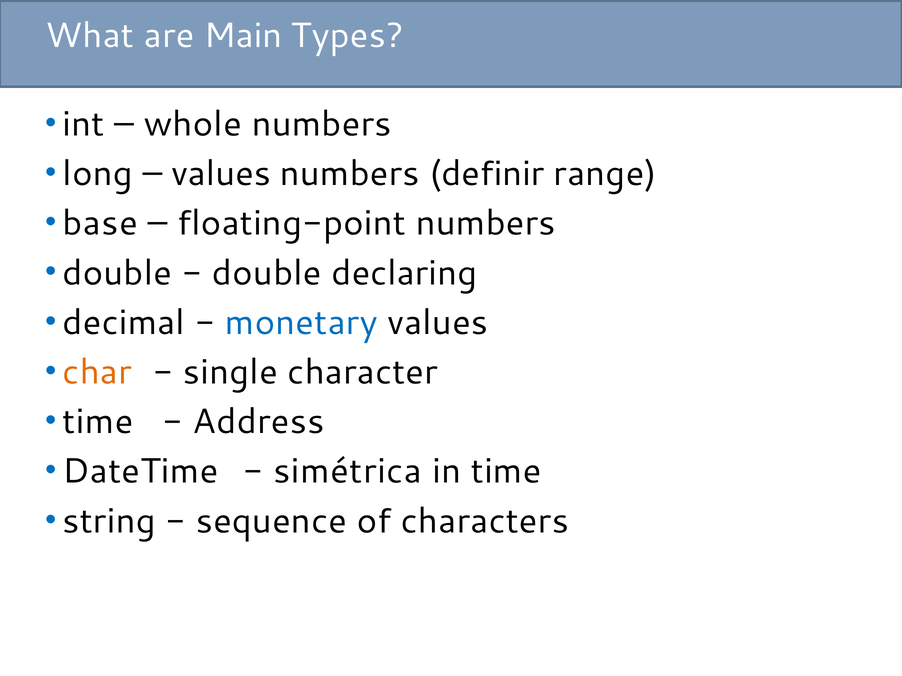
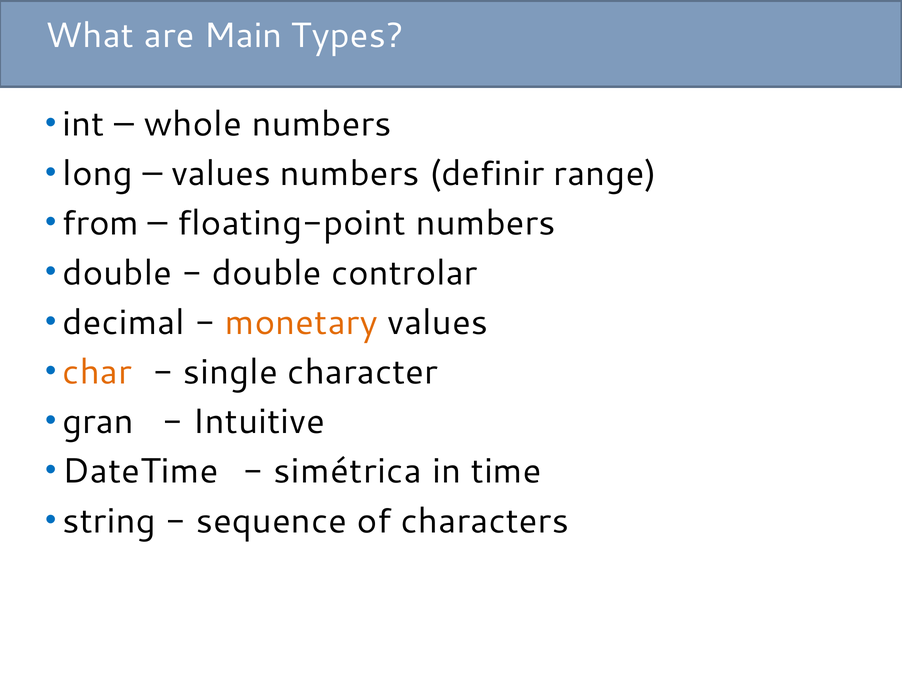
base: base -> from (101, 224)
declaring: declaring -> controlar (404, 273)
monetary colour: blue -> orange (301, 323)
time: time -> gran (98, 422)
Address: Address -> Intuitive (259, 422)
